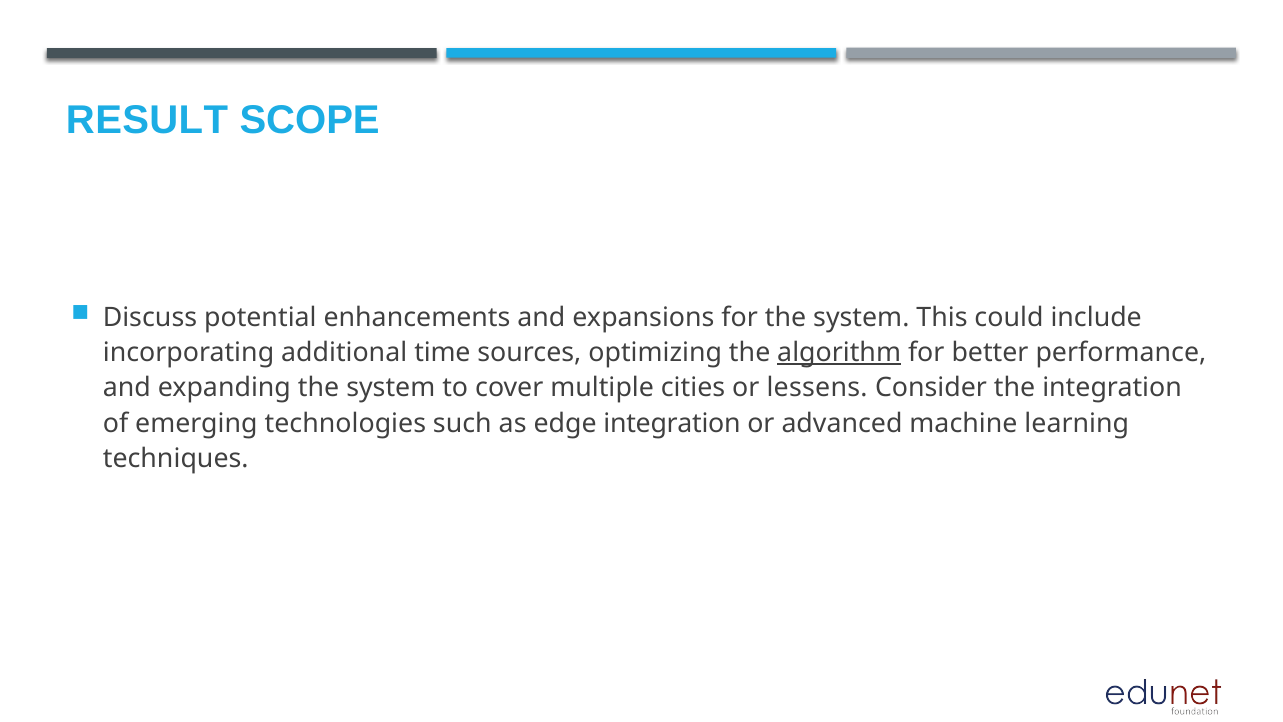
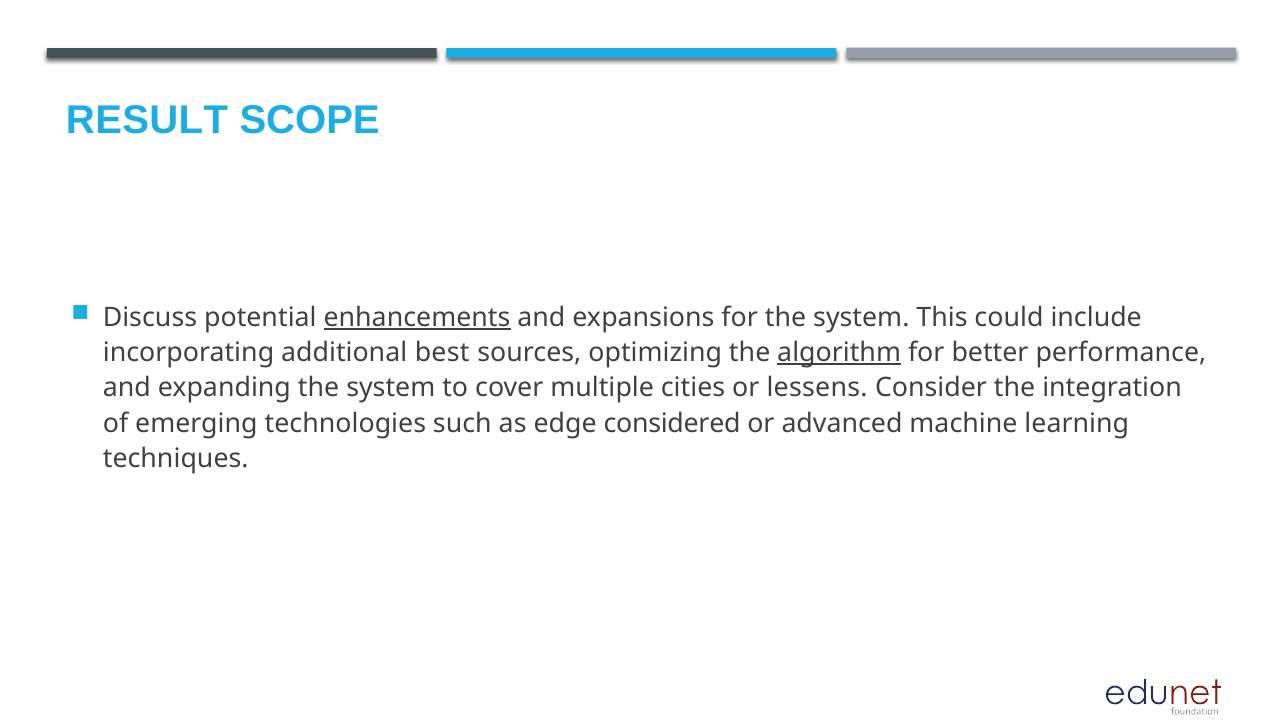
enhancements underline: none -> present (417, 317)
time: time -> best (442, 353)
edge integration: integration -> considered (672, 423)
